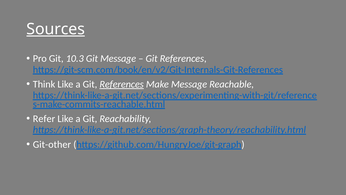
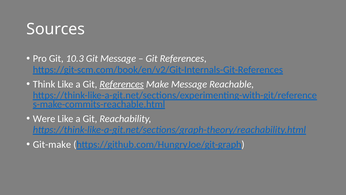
Sources underline: present -> none (56, 29)
Refer: Refer -> Were (44, 119)
Git-other: Git-other -> Git-make (52, 144)
